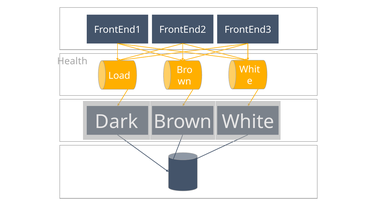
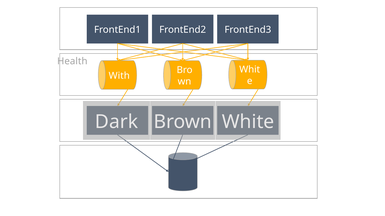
Load: Load -> With (119, 76)
